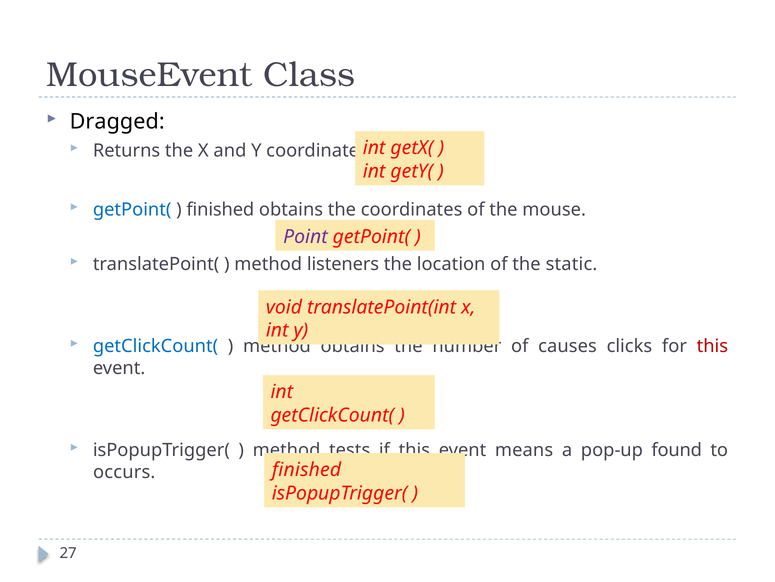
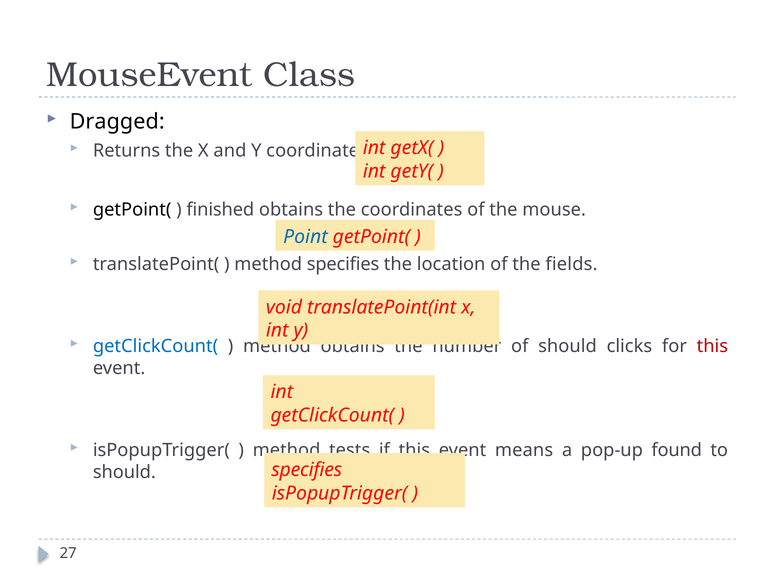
getPoint( colour: blue -> black (132, 209)
Point colour: purple -> blue (305, 236)
method listeners: listeners -> specifies (343, 264)
static: static -> fields (572, 264)
of causes: causes -> should (568, 346)
finished: finished -> specifies (307, 469)
occurs: occurs -> should (124, 472)
